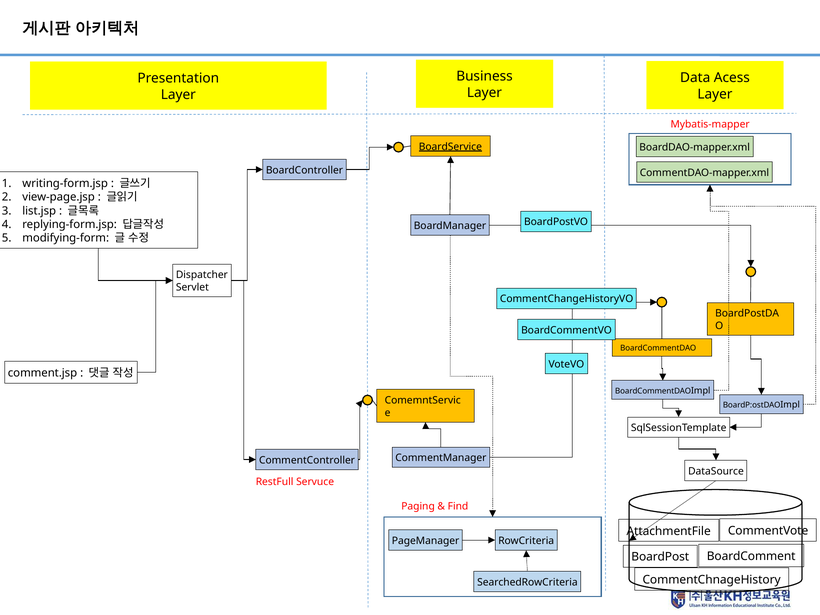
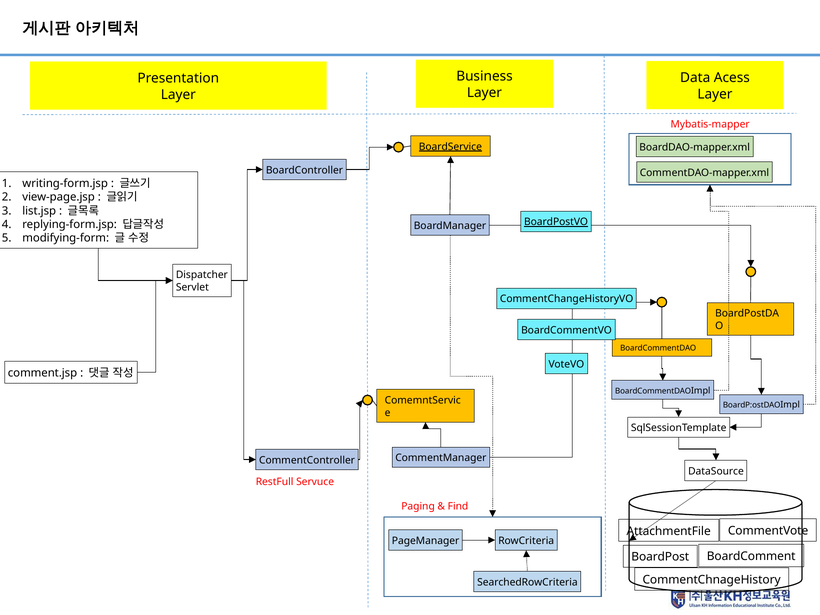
BoardPostVO underline: none -> present (556, 222)
